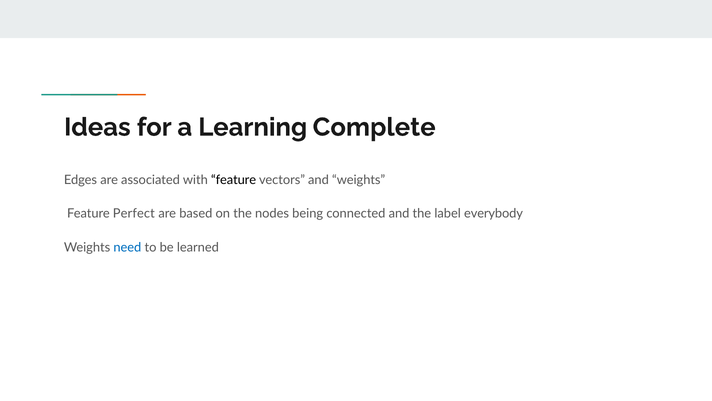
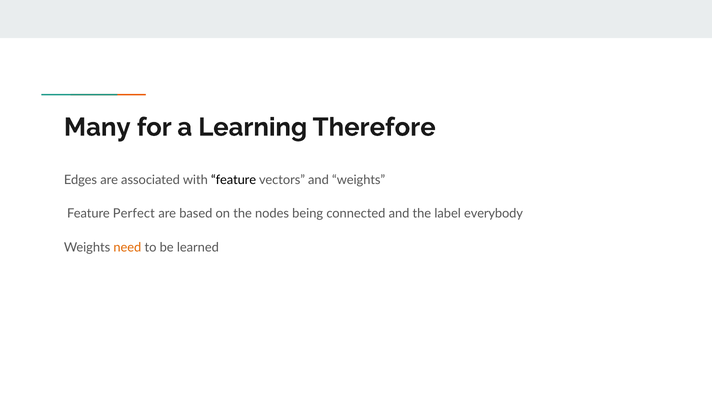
Ideas: Ideas -> Many (97, 127)
Complete: Complete -> Therefore (374, 127)
need colour: blue -> orange (127, 247)
